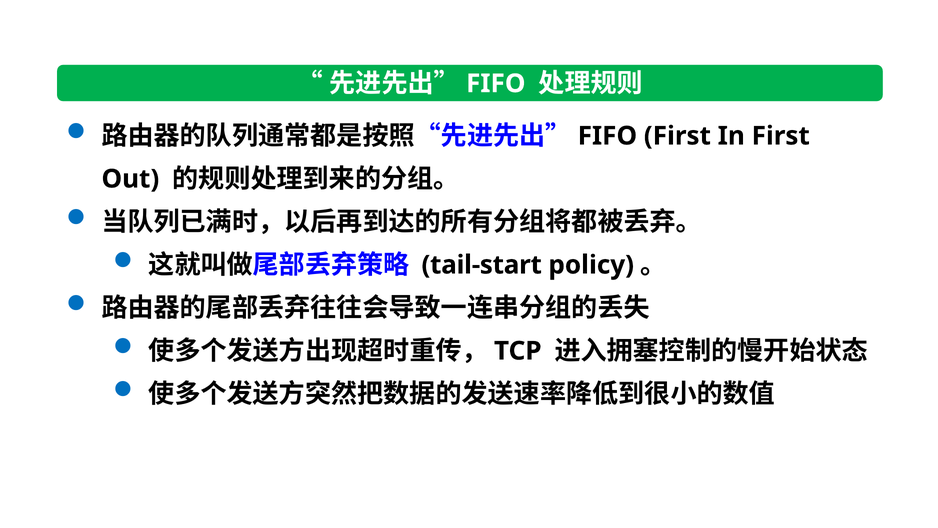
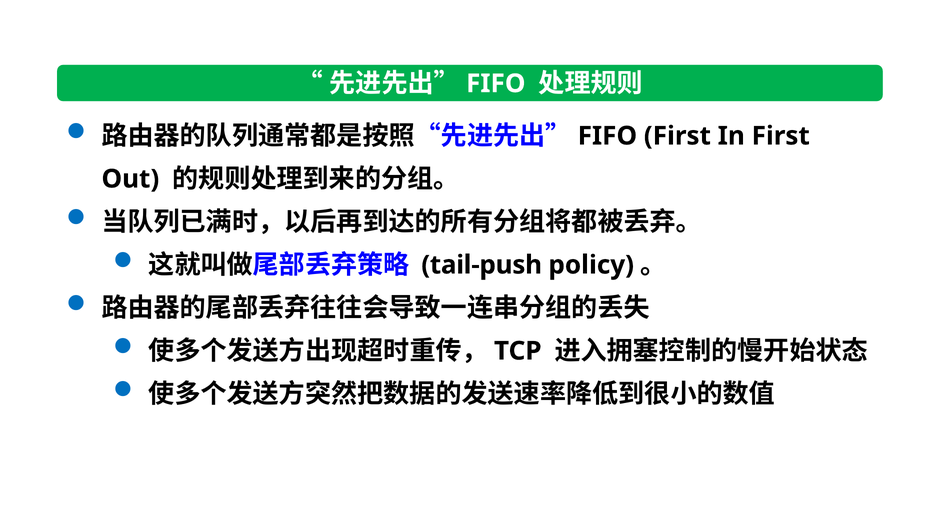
tail-start: tail-start -> tail-push (482, 265)
